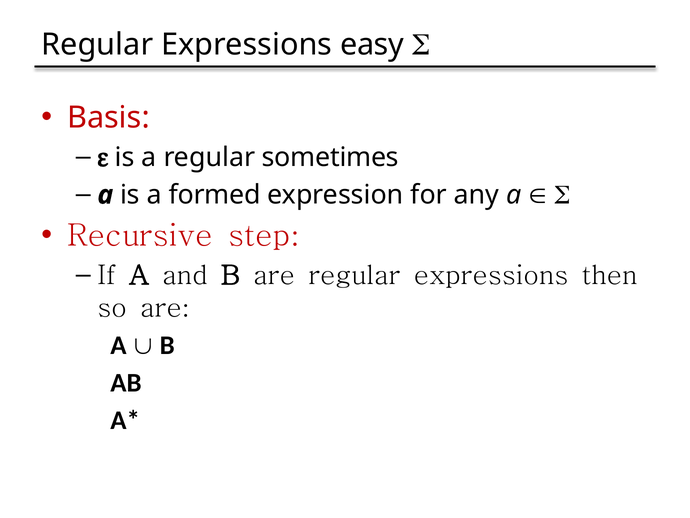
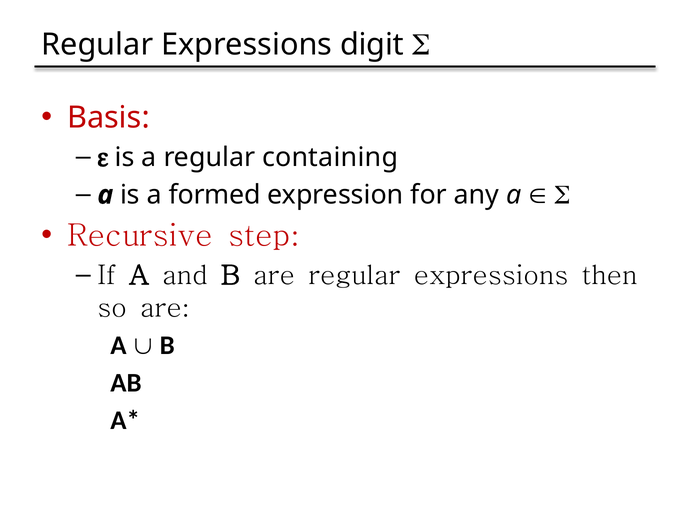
easy: easy -> digit (372, 45)
sometimes: sometimes -> containing (330, 157)
